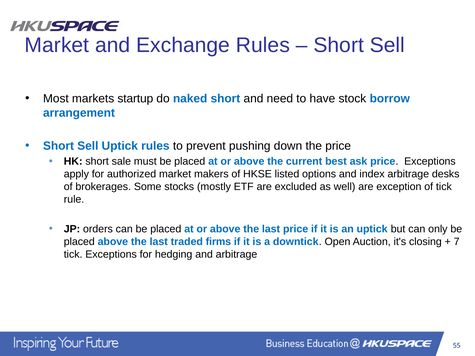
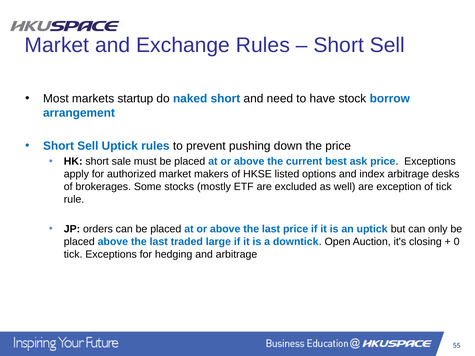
firms: firms -> large (218, 242)
7: 7 -> 0 (457, 242)
